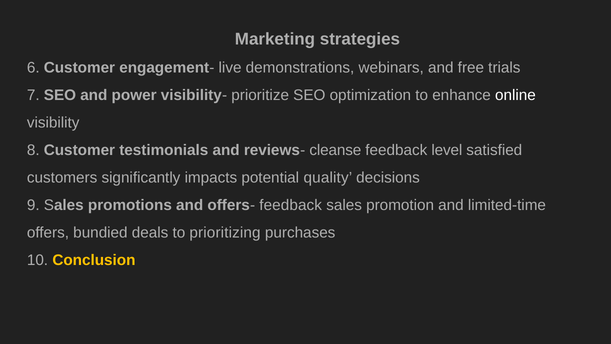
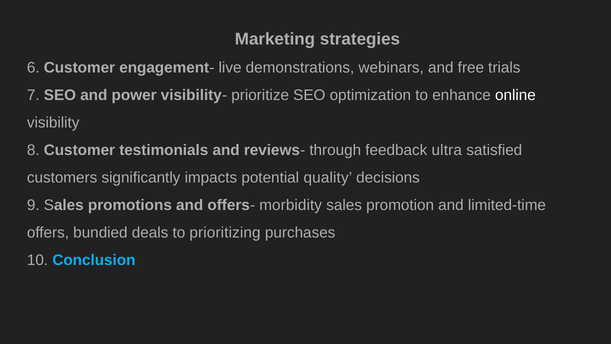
cleanse: cleanse -> through (335, 150)
level: level -> ultra (447, 150)
offers- feedback: feedback -> morbidity (291, 205)
Conclusion colour: yellow -> light blue (94, 260)
